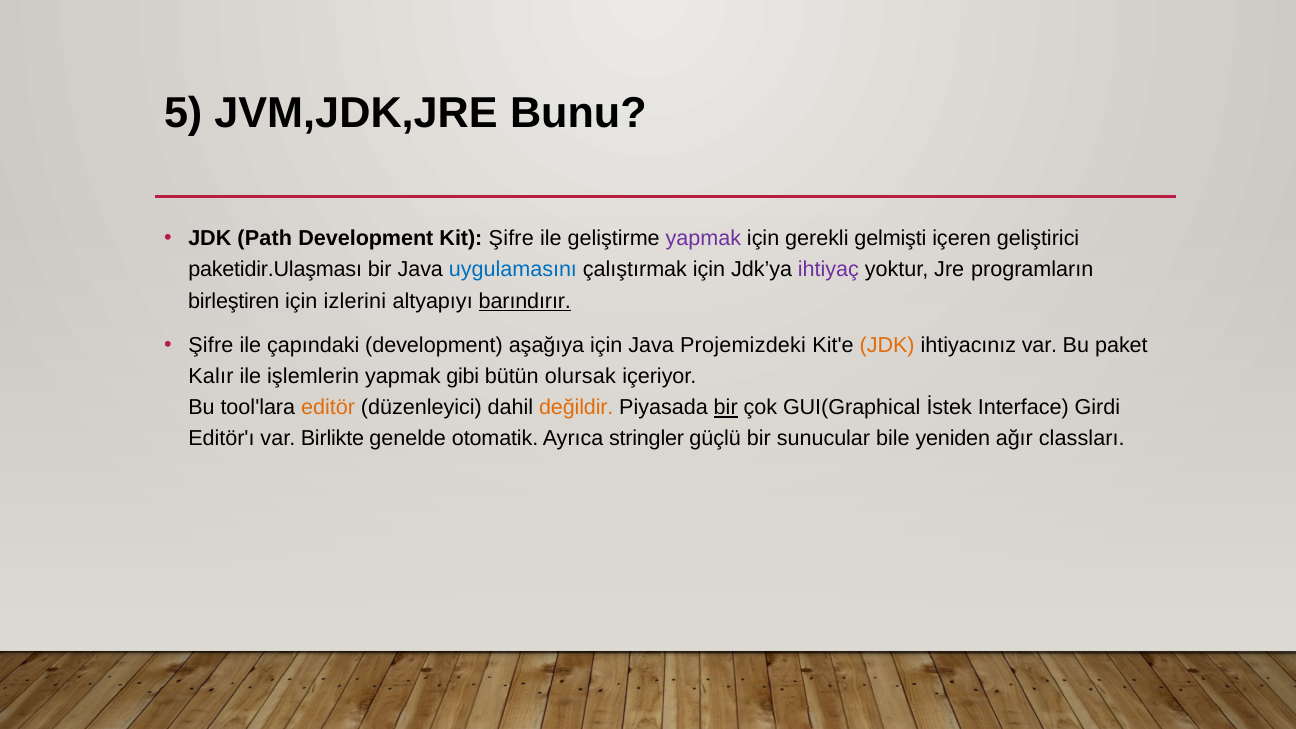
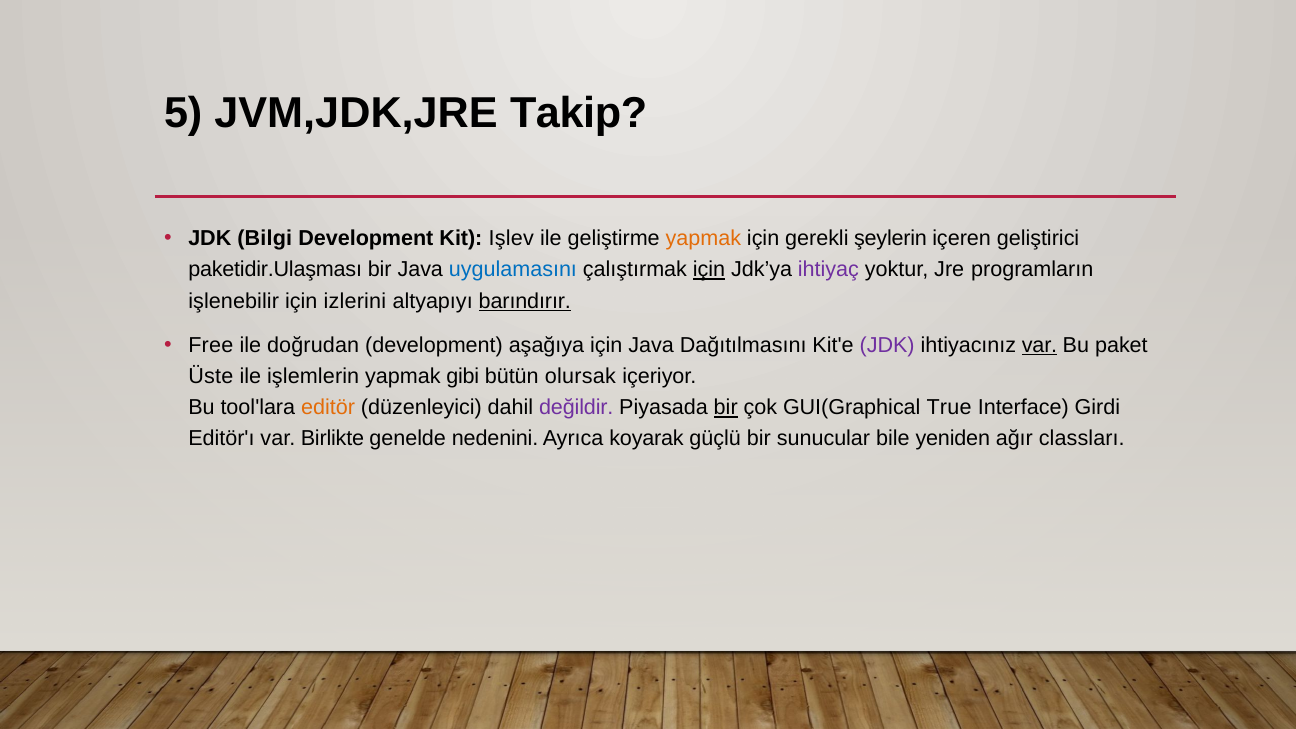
Bunu: Bunu -> Takip (579, 113)
Path: Path -> Bilgi (265, 239)
Kit Şifre: Şifre -> Işlev (511, 239)
yapmak colour: purple -> orange (703, 239)
gelmişti: gelmişti -> şeylerin (890, 239)
için underline: none -> present (709, 270)
birleştiren: birleştiren -> işlenebilir (234, 301)
Şifre: Şifre -> Free (211, 345)
çapındaki: çapındaki -> doğrudan (313, 345)
Projemizdeki: Projemizdeki -> Dağıtılmasını (743, 345)
JDK colour: orange -> purple (887, 345)
var underline: none -> present (1040, 345)
Kalır: Kalır -> Üste (211, 377)
değildir colour: orange -> purple (576, 408)
İstek: İstek -> True (949, 408)
otomatik: otomatik -> nedenini (495, 439)
stringler: stringler -> koyarak (647, 439)
